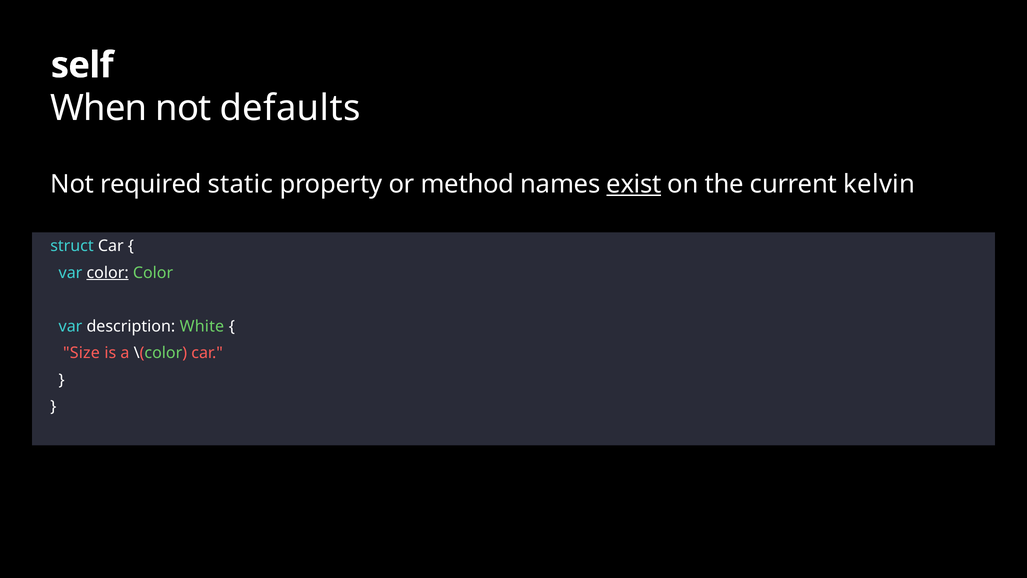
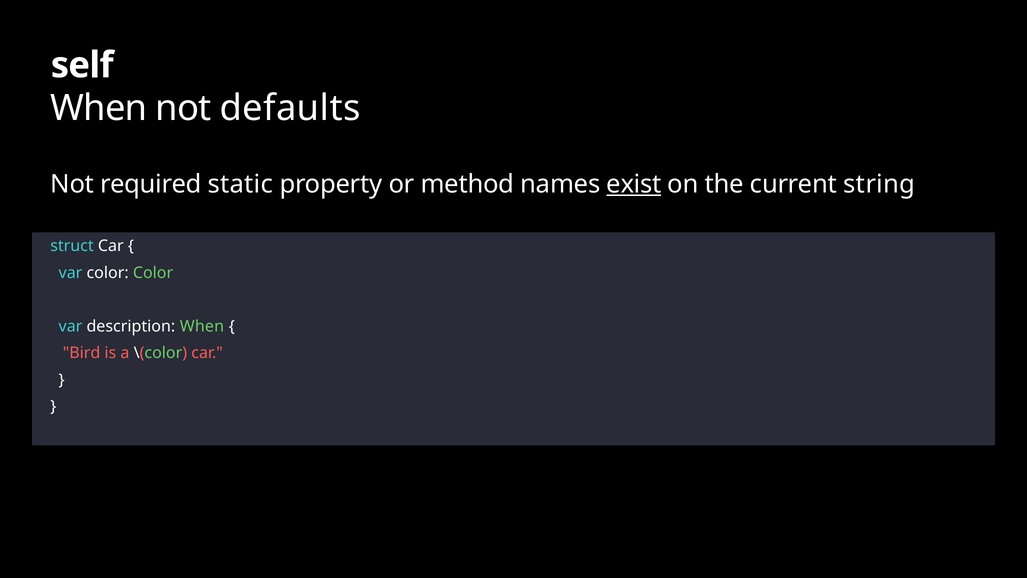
kelvin: kelvin -> string (879, 184)
color underline: present -> none (108, 273)
description White: White -> When (202, 326)
Size: Size -> Bird (82, 353)
